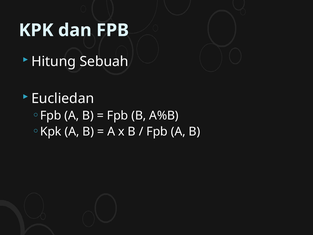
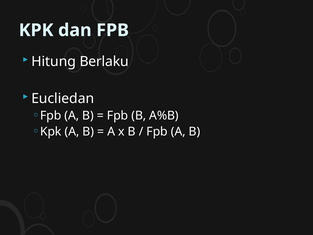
Sebuah: Sebuah -> Berlaku (104, 62)
